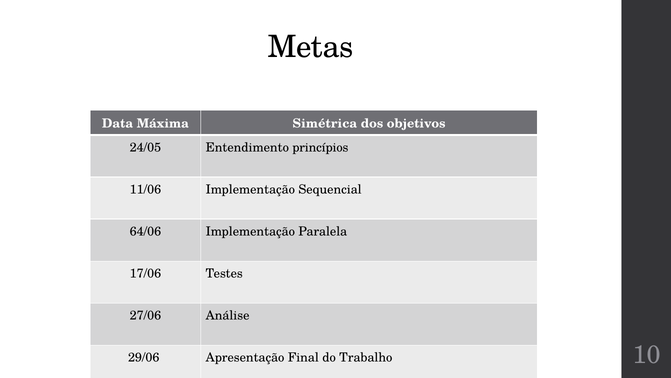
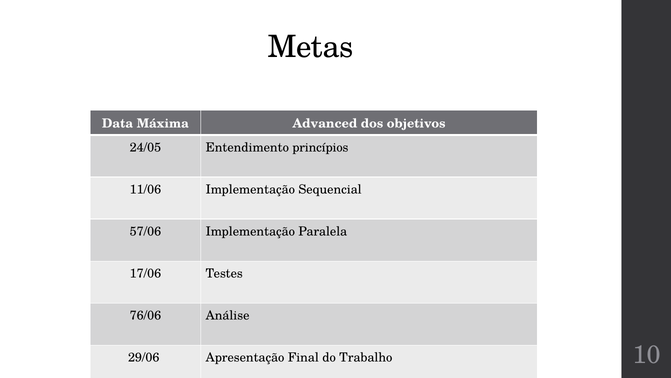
Simétrica: Simétrica -> Advanced (325, 123)
64/06: 64/06 -> 57/06 (145, 231)
27/06: 27/06 -> 76/06 (145, 315)
